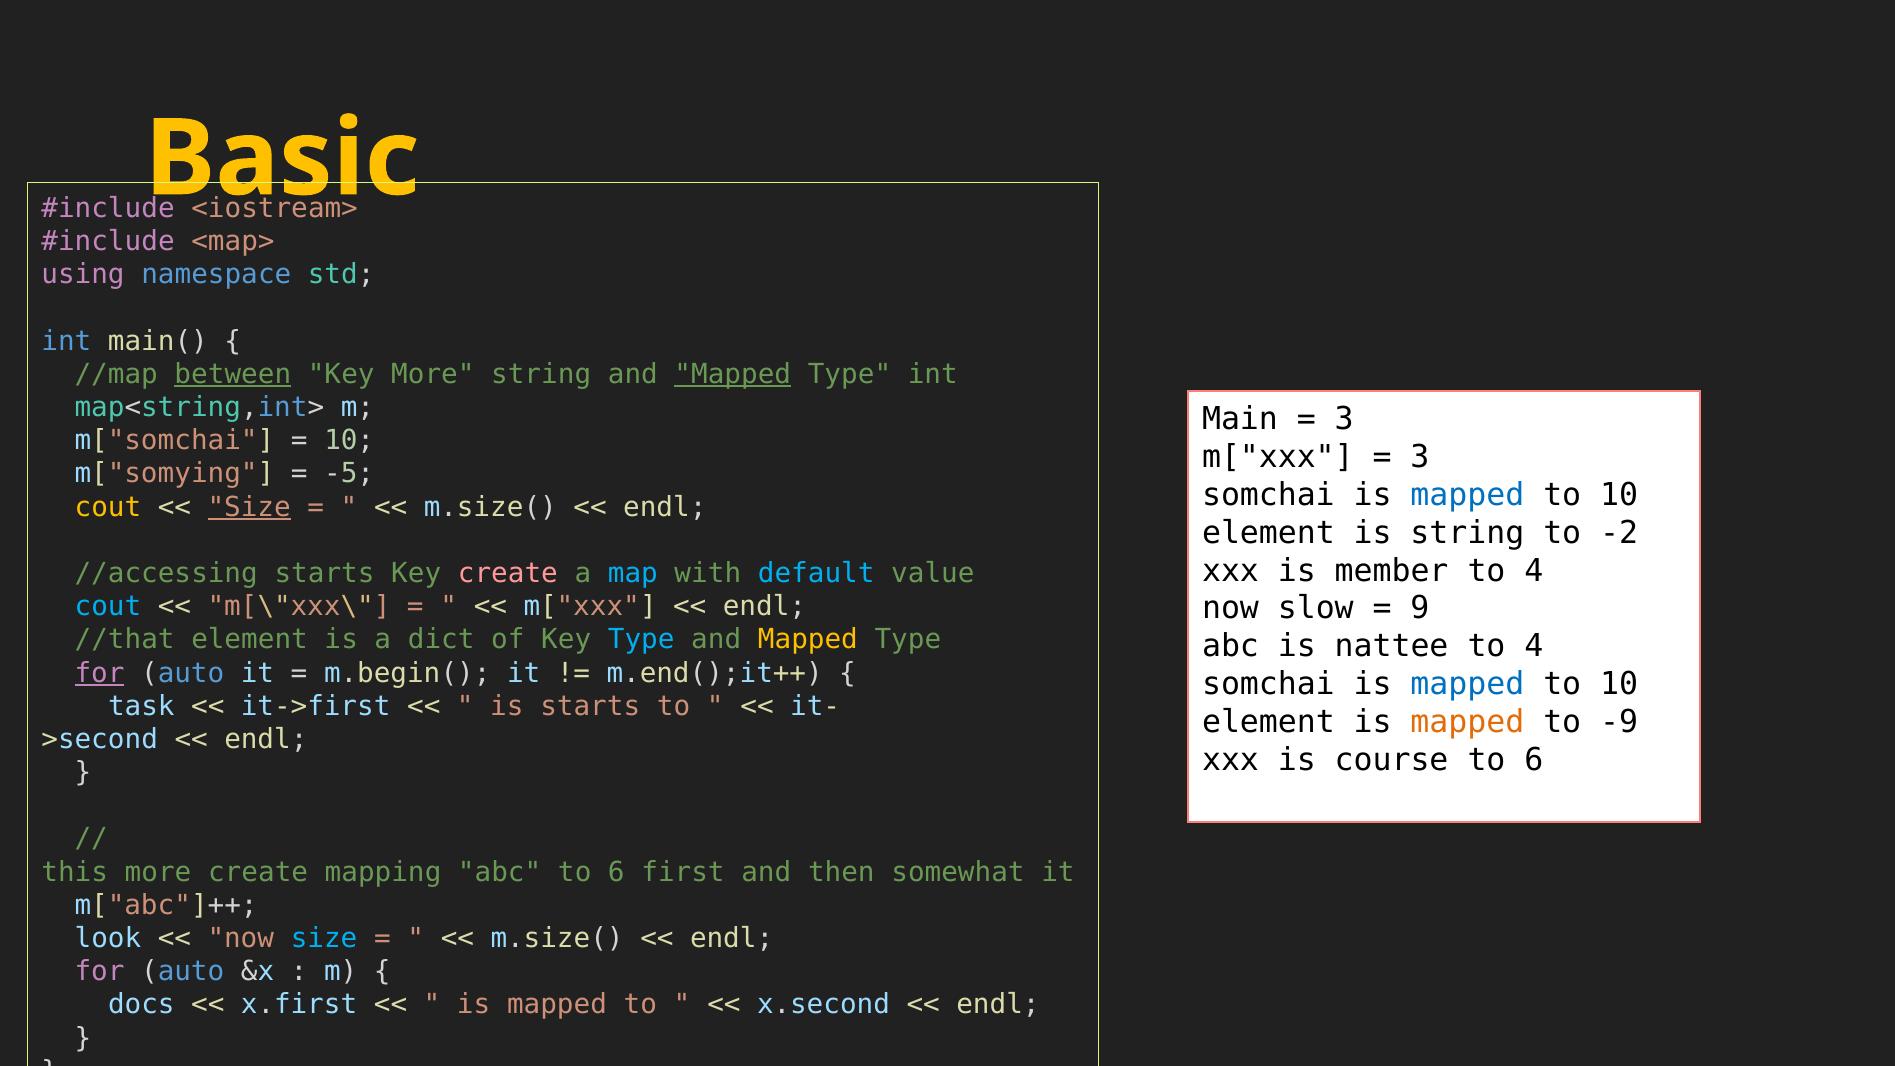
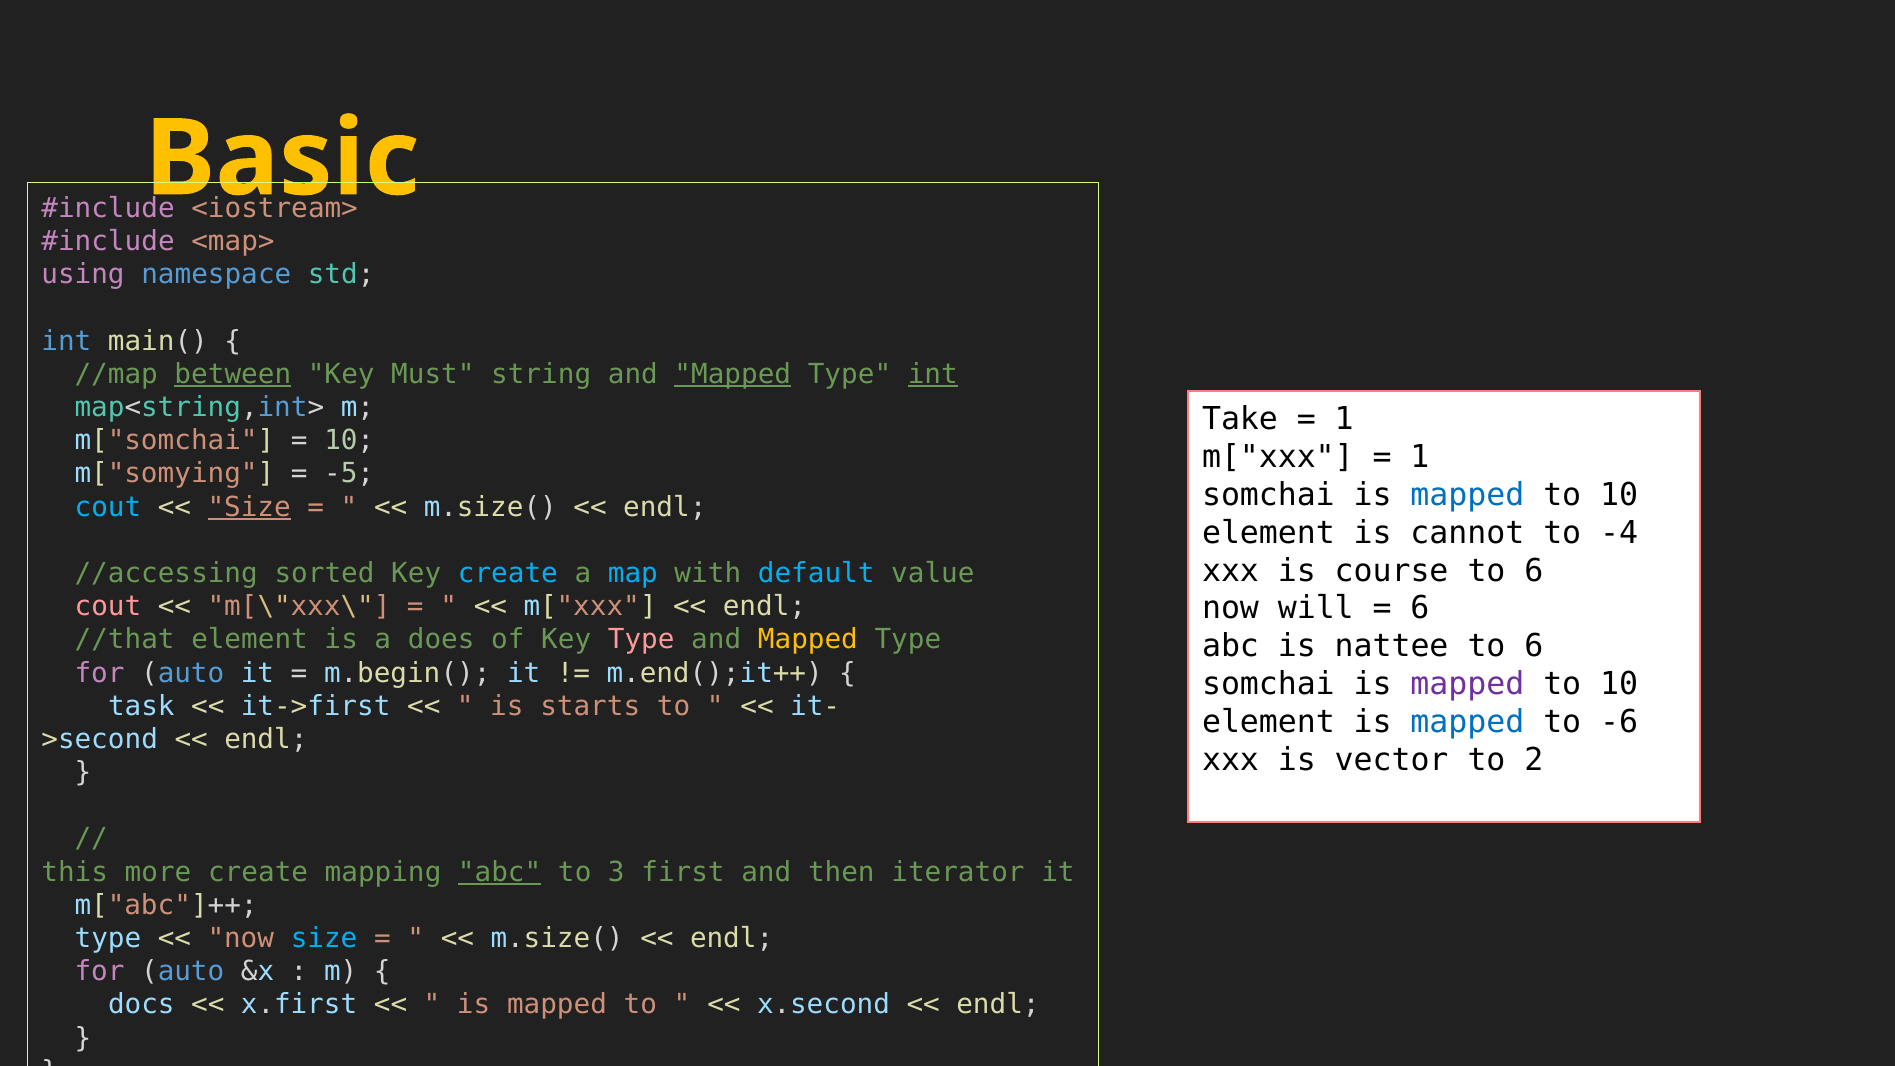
Key More: More -> Must (433, 374)
int underline: none -> present (933, 374)
Main: Main -> Take (1240, 419)
3: 3 -> 1 (1344, 419)
3: 3 -> 1 (1420, 457)
cout colour: yellow -> light blue (108, 507)
is string: string -> cannot (1467, 533)
-2: -2 -> -4 (1619, 533)
member: member -> course (1392, 571)
4: 4 -> 6 (1534, 571)
//accessing starts: starts -> sorted (325, 573)
create colour: pink -> light blue (508, 573)
cout colour: light blue -> pink (108, 606)
slow: slow -> will (1316, 608)
9: 9 -> 6 (1420, 608)
dict: dict -> does (441, 640)
Type colour: light blue -> pink (641, 640)
4: 4 -> 6 (1534, 646)
for underline: present -> none (100, 673)
mapped colour: blue -> purple (1467, 684)
mapped colour: orange -> blue (1467, 722)
-9: -9 -> -6 (1619, 722)
course: course -> vector (1392, 760)
6: 6 -> 2 (1534, 760)
abc underline: none -> present (500, 872)
6: 6 -> 3 (616, 872)
somewhat: somewhat -> iterator (958, 872)
look: look -> type (108, 938)
